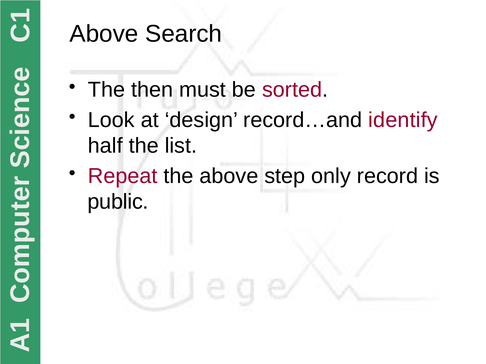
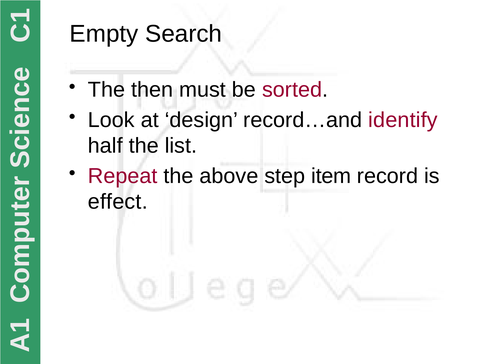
Above: Above -> Empty (104, 34)
only: only -> item (331, 176)
public: public -> effect (118, 202)
